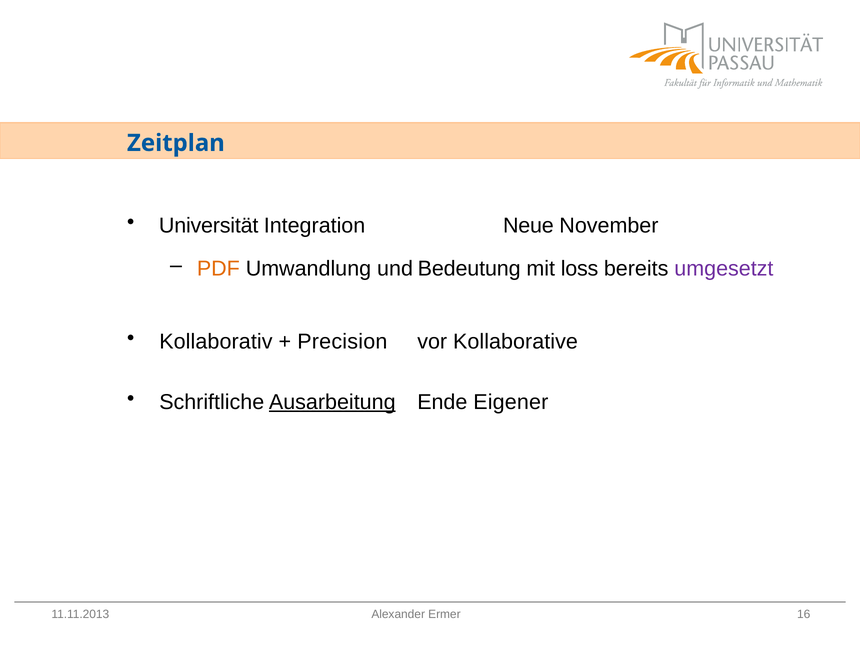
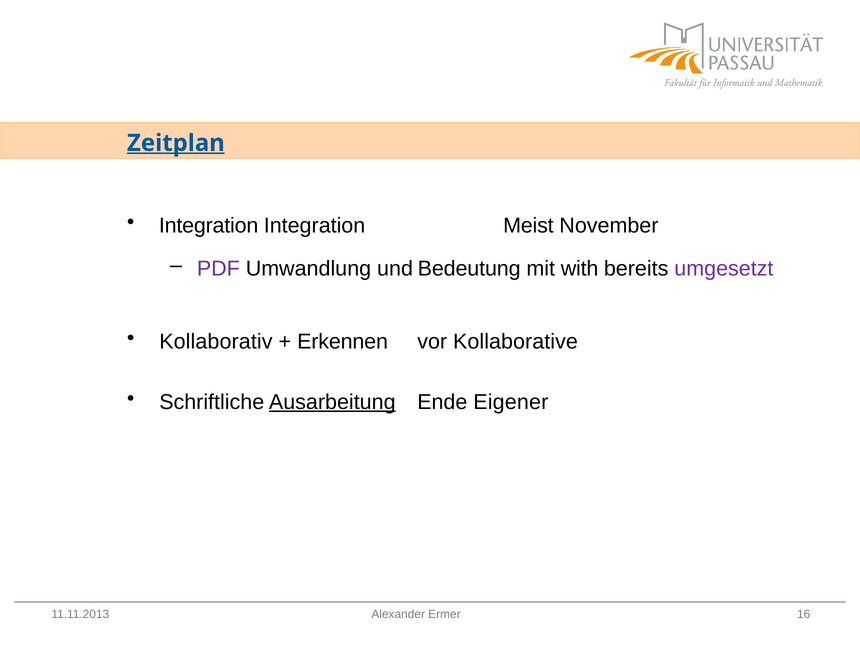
Zeitplan underline: none -> present (176, 143)
Universität: Universität -> Integration (209, 226)
Neue: Neue -> Meist (528, 226)
PDF colour: orange -> purple (218, 269)
loss: loss -> with (580, 269)
Precision: Precision -> Erkennen (343, 342)
